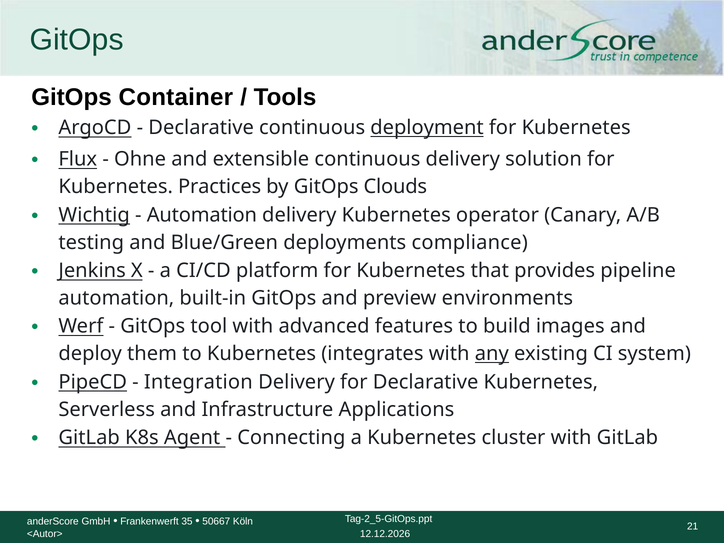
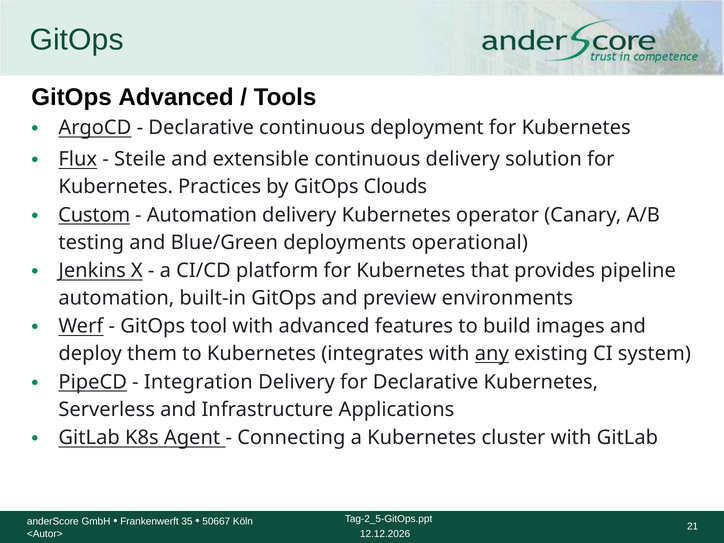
GitOps Container: Container -> Advanced (176, 97)
deployment underline: present -> none (427, 128)
Ohne: Ohne -> Steile (140, 159)
Wichtig: Wichtig -> Custom (94, 215)
compliance: compliance -> operational (470, 242)
